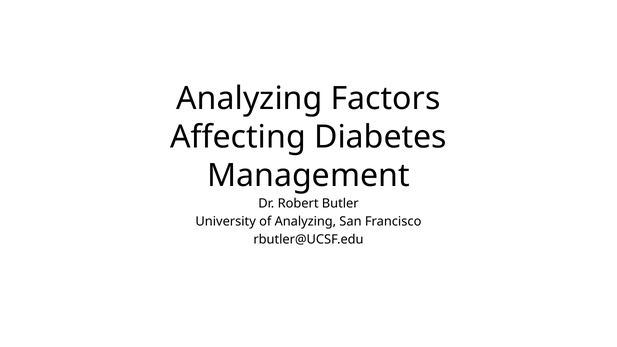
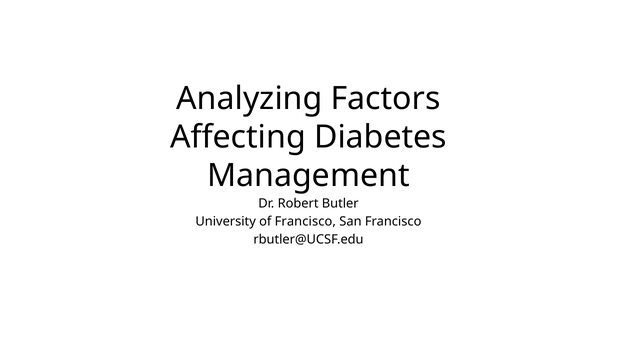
of Analyzing: Analyzing -> Francisco (305, 222)
